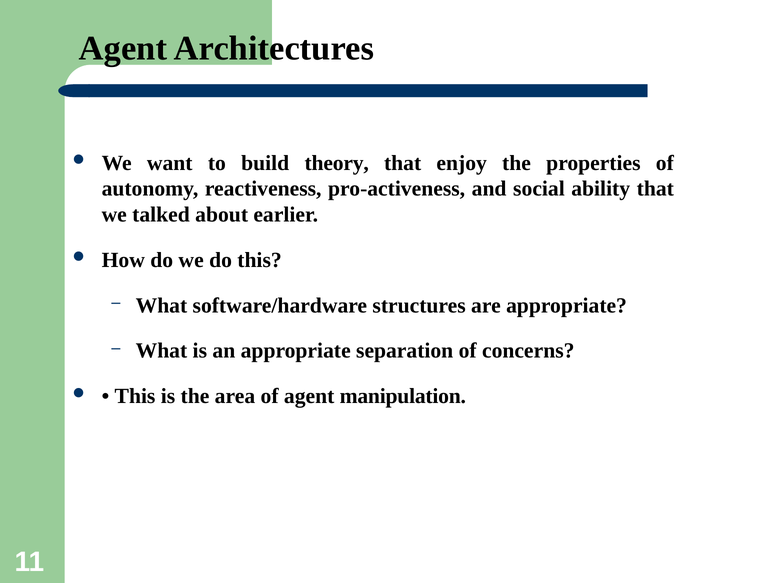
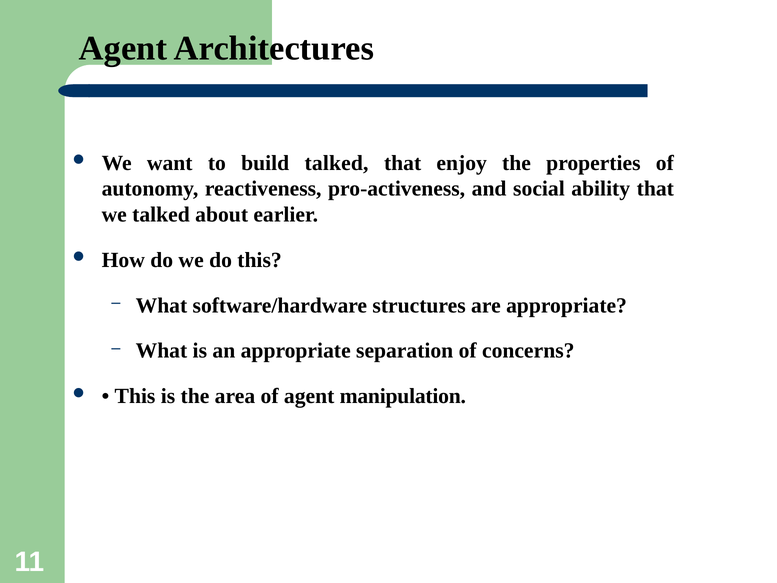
build theory: theory -> talked (337, 163)
